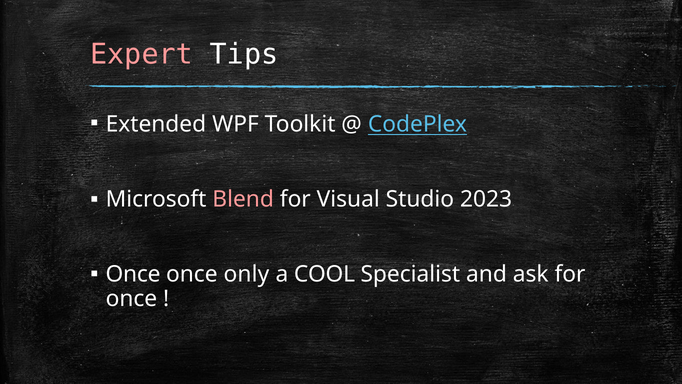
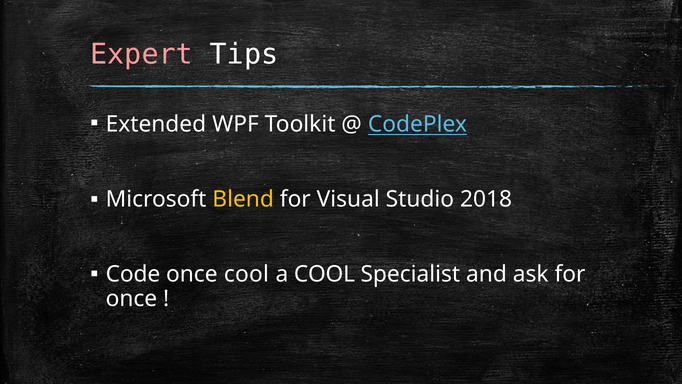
Blend colour: pink -> yellow (243, 199)
2023: 2023 -> 2018 (486, 199)
Once: Once -> Code (133, 274)
once only: only -> cool (246, 274)
